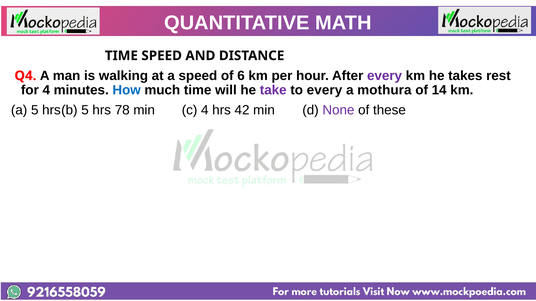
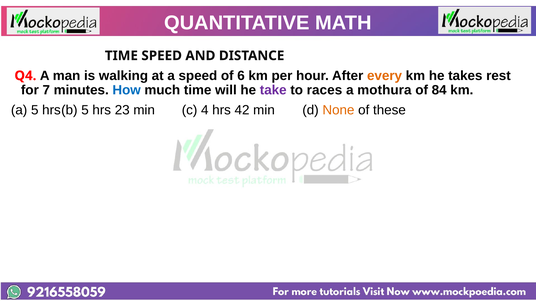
every colour: purple -> orange (385, 76)
for 4: 4 -> 7 (46, 90)
to every: every -> races (324, 90)
14: 14 -> 84 (439, 90)
78: 78 -> 23 (122, 110)
None colour: purple -> orange (338, 110)
